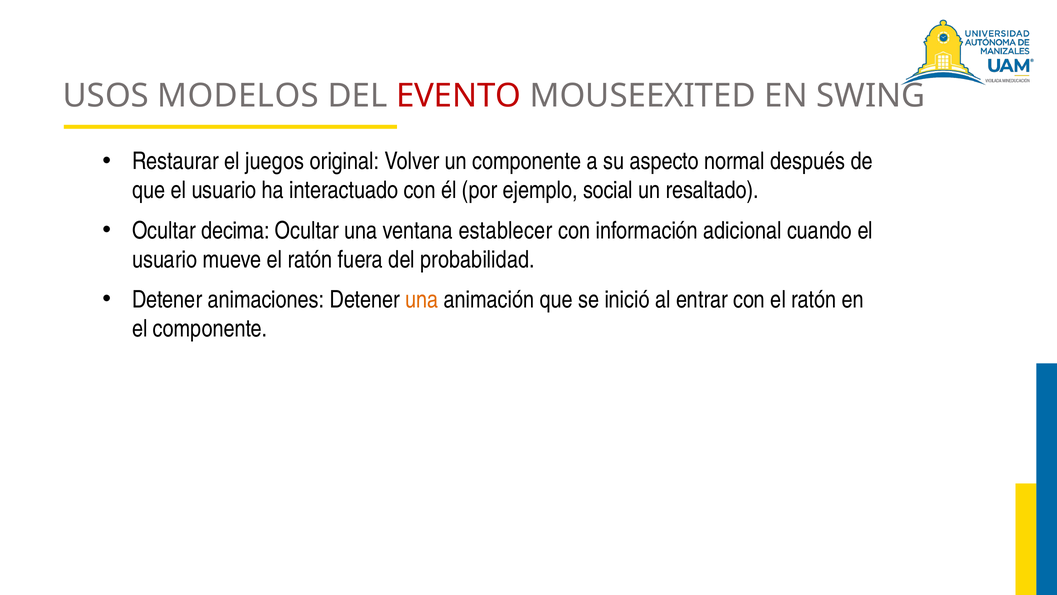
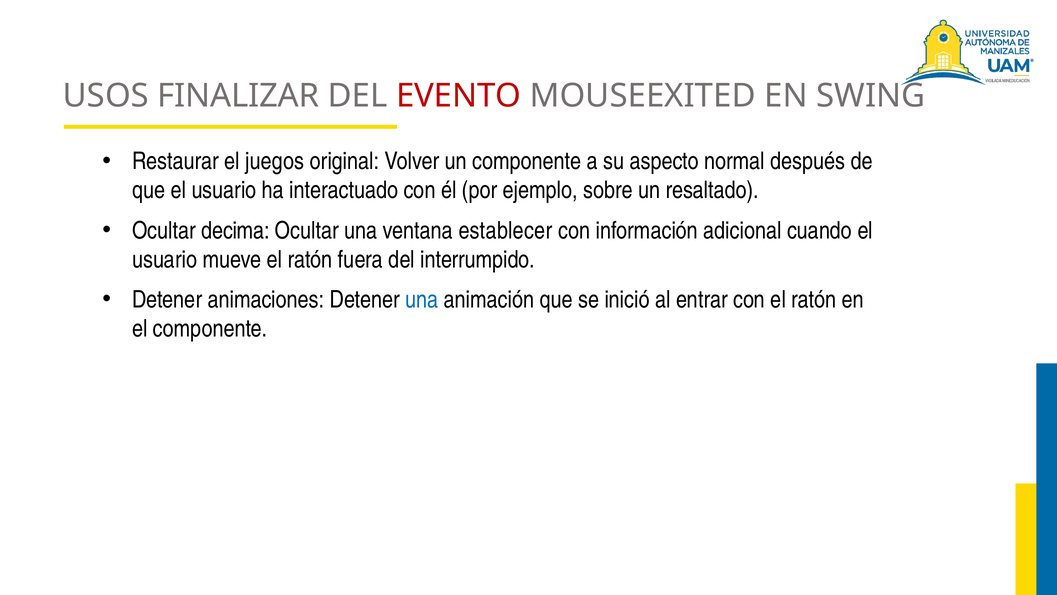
MODELOS: MODELOS -> FINALIZAR (238, 96)
social: social -> sobre (608, 190)
probabilidad: probabilidad -> interrumpido (478, 259)
una colour: orange -> blue (422, 300)
